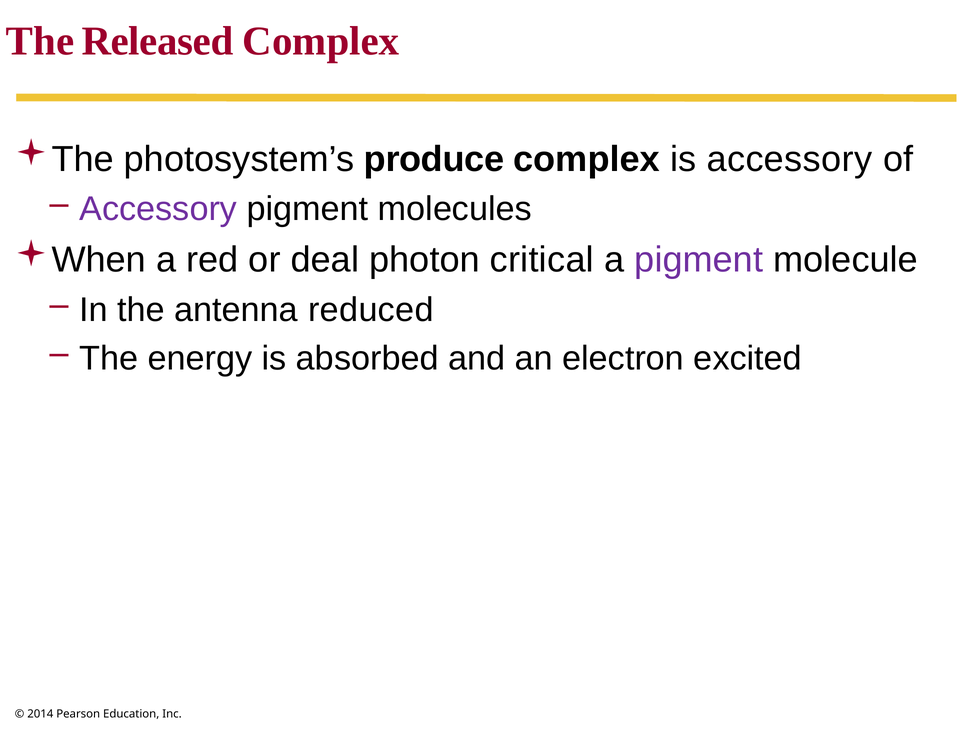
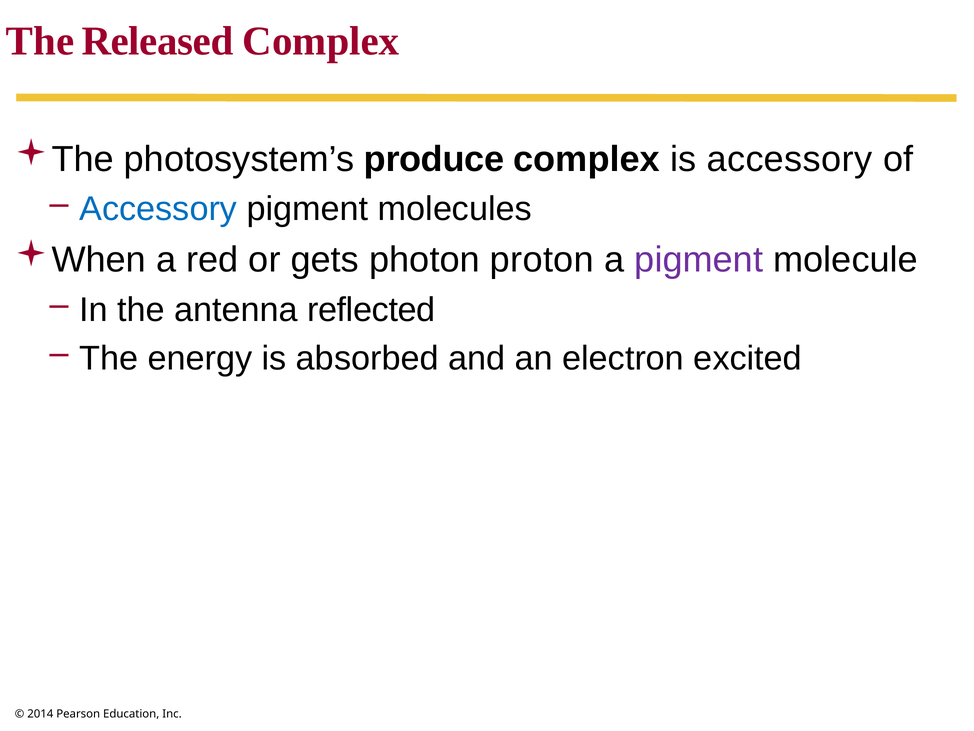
Accessory colour: purple -> blue (158, 209)
deal: deal -> gets (325, 260)
critical: critical -> proton (542, 260)
reduced: reduced -> reflected (371, 310)
